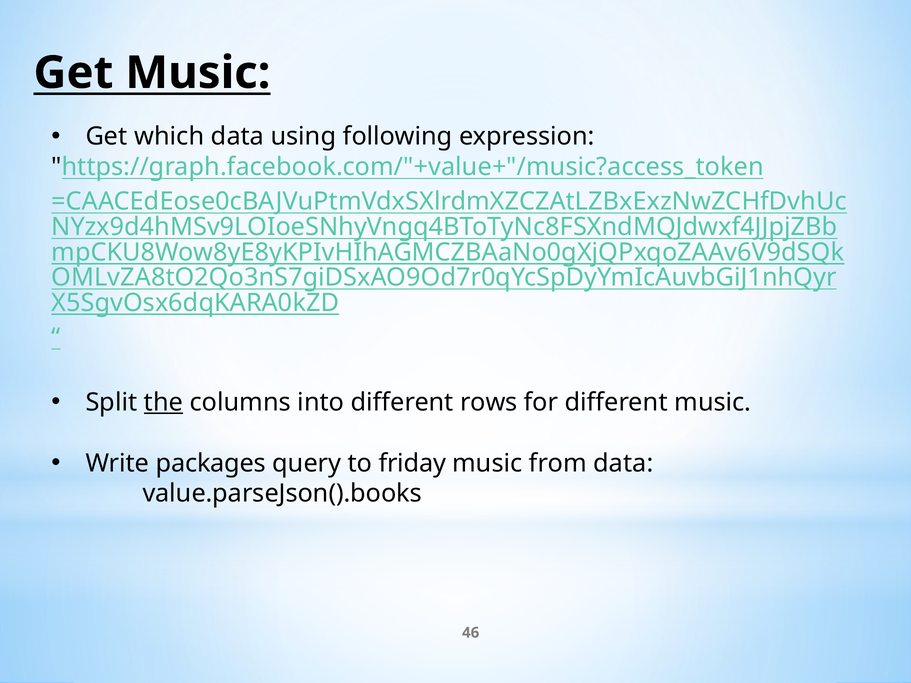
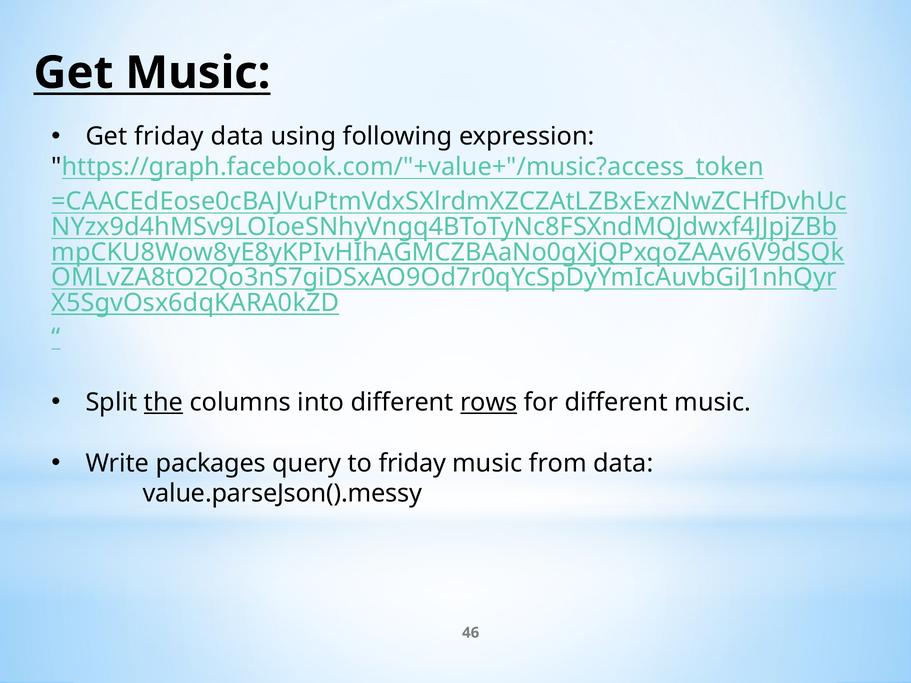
Get which: which -> friday (169, 137)
rows underline: none -> present (489, 403)
value.parseJson().books: value.parseJson().books -> value.parseJson().messy (282, 494)
